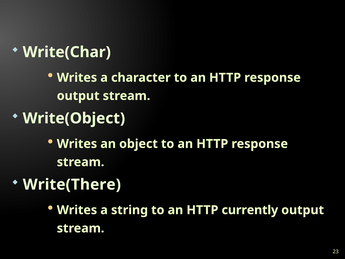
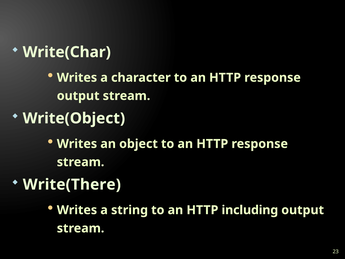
currently: currently -> including (250, 210)
